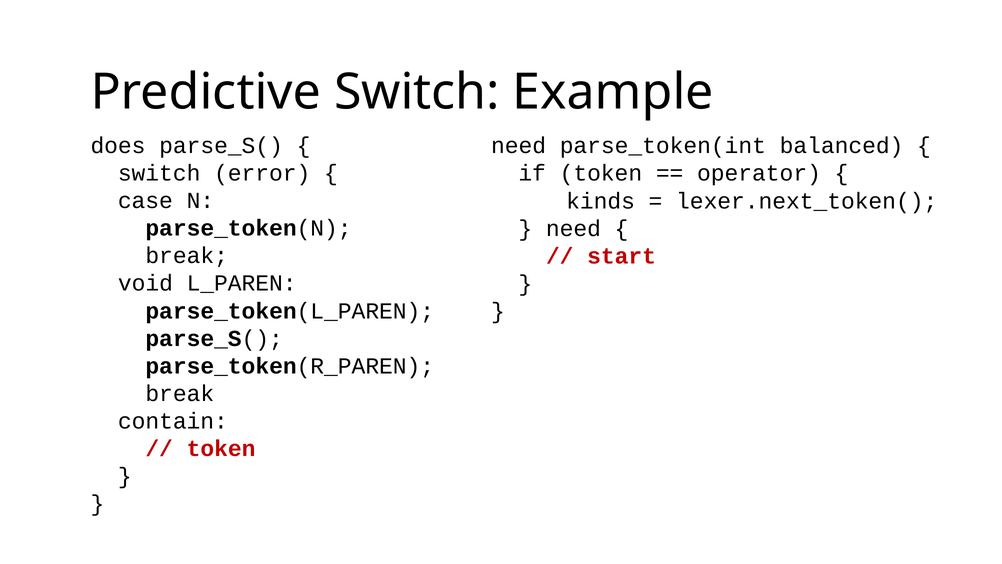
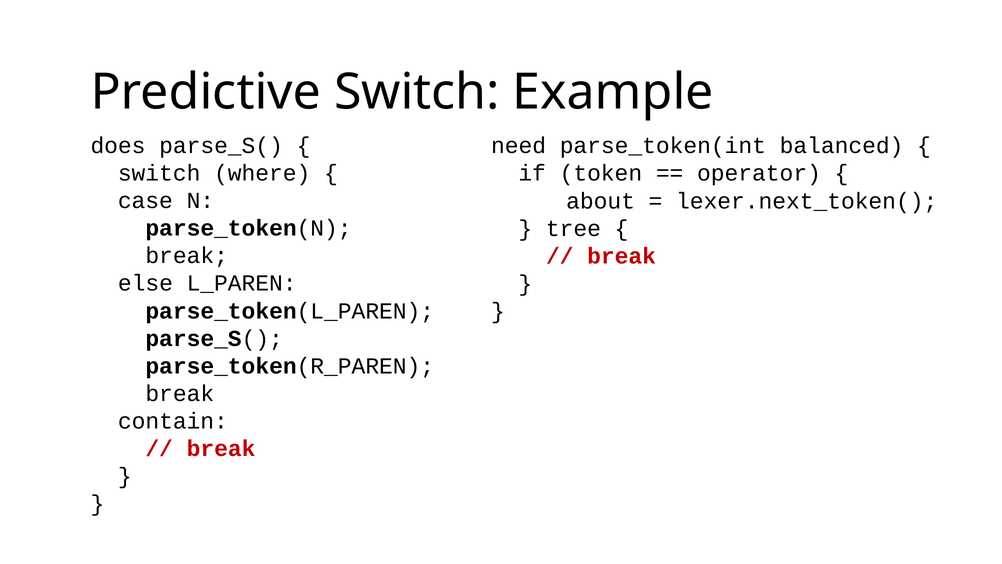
error: error -> where (262, 173)
kinds: kinds -> about (601, 201)
need: need -> tree (573, 228)
start: start -> break (622, 256)
void: void -> else (145, 283)
token: token -> break (221, 448)
